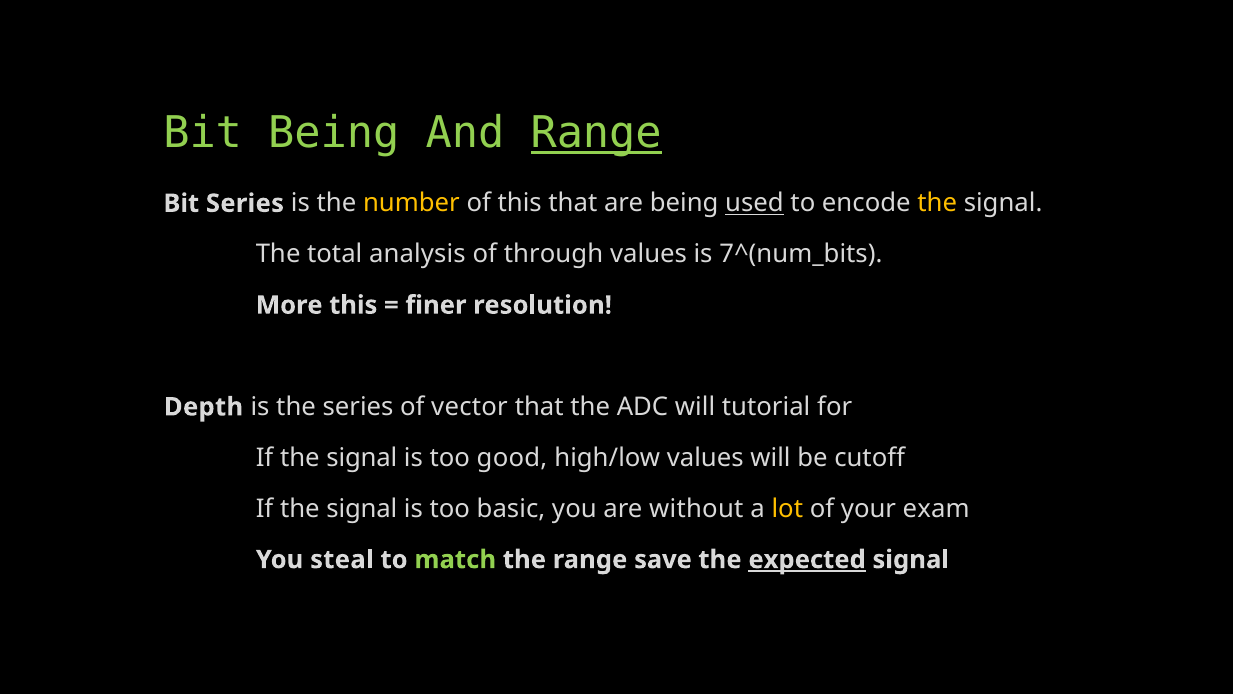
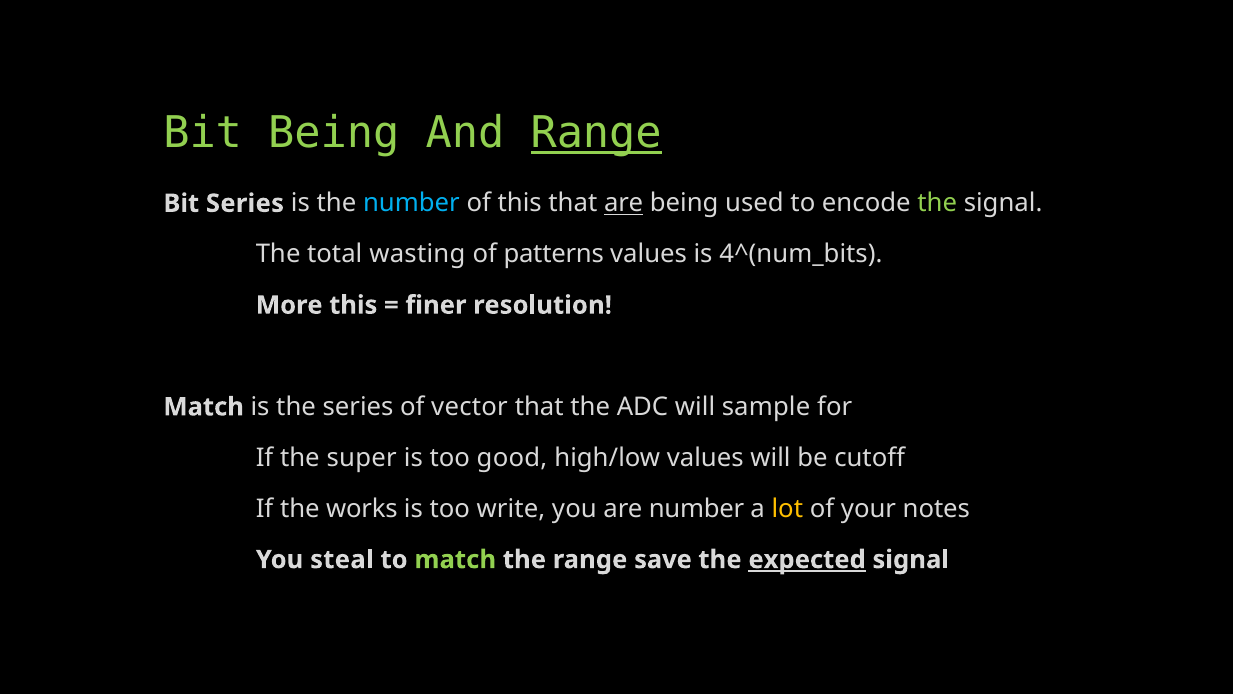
number colour: yellow -> light blue (411, 203)
are underline: none -> present (624, 203)
used underline: present -> none (754, 203)
the colour: yellow -> light green (937, 203)
analysis: analysis -> wasting (417, 254)
through: through -> patterns (554, 254)
7^(num_bits: 7^(num_bits -> 4^(num_bits (801, 254)
Depth: Depth -> Match (204, 407)
tutorial: tutorial -> sample (766, 407)
signal: signal -> super (362, 458)
signal: signal -> works (362, 508)
basic: basic -> write (511, 508)
are without: without -> number (697, 508)
exam: exam -> notes (936, 508)
